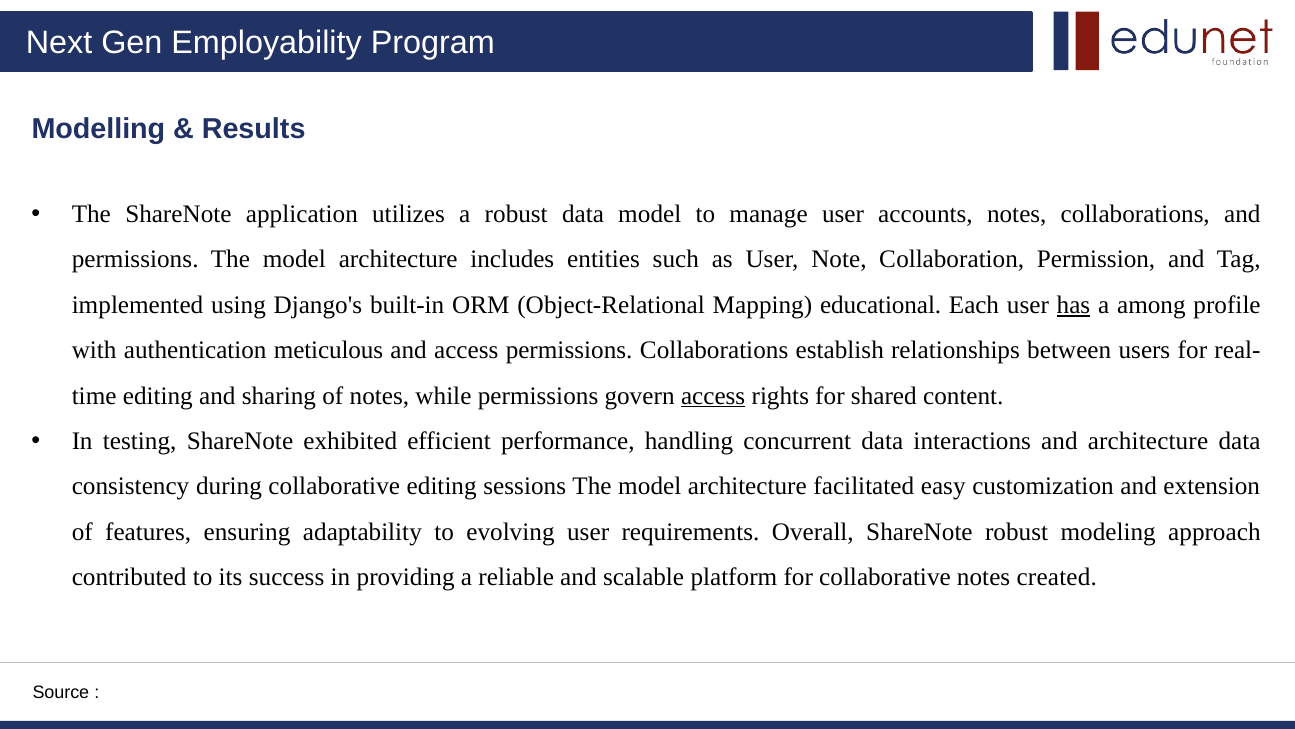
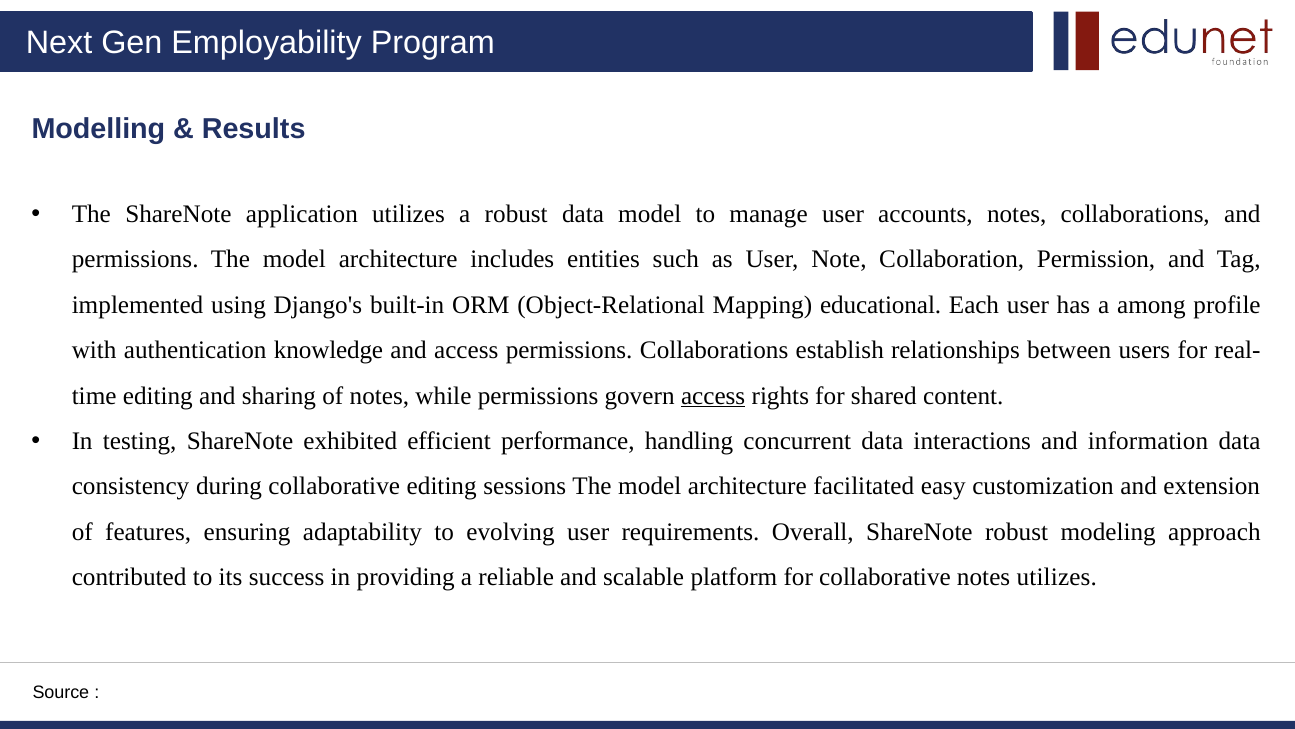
has underline: present -> none (1073, 305)
meticulous: meticulous -> knowledge (329, 350)
and architecture: architecture -> information (1148, 441)
notes created: created -> utilizes (1057, 577)
